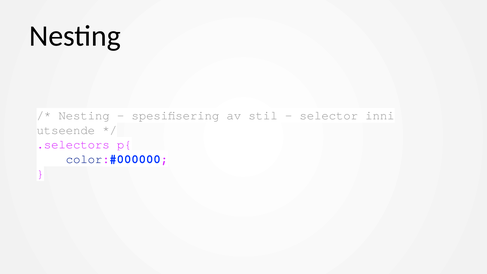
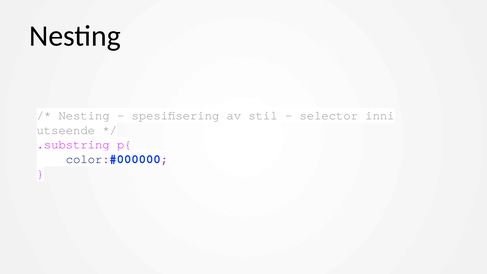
.selectors: .selectors -> .substring (73, 145)
